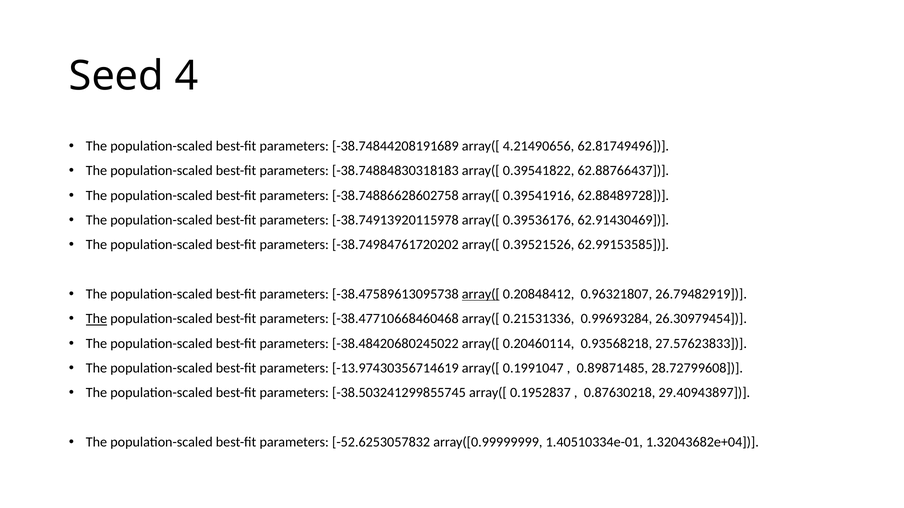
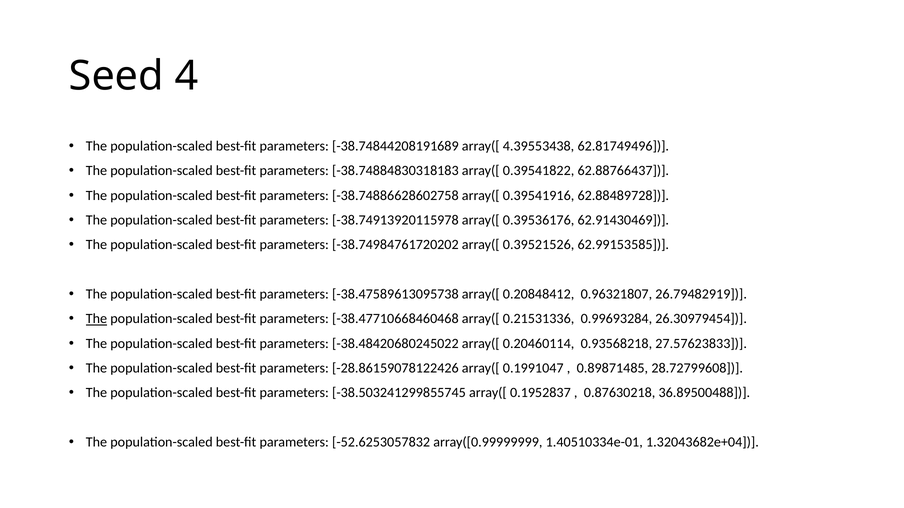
4.21490656: 4.21490656 -> 4.39553438 (539, 146)
array([ underline: present -> none (481, 294)
-13.97430356714619: -13.97430356714619 -> -28.86159078122426 (395, 368)
29.40943897: 29.40943897 -> 36.89500488 (704, 393)
